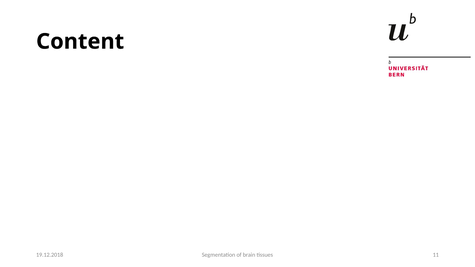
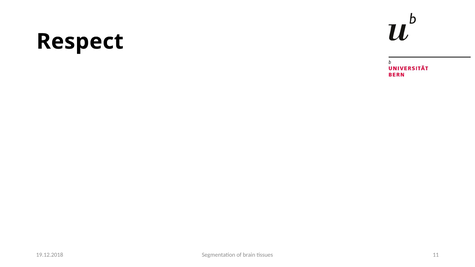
Content: Content -> Respect (80, 42)
